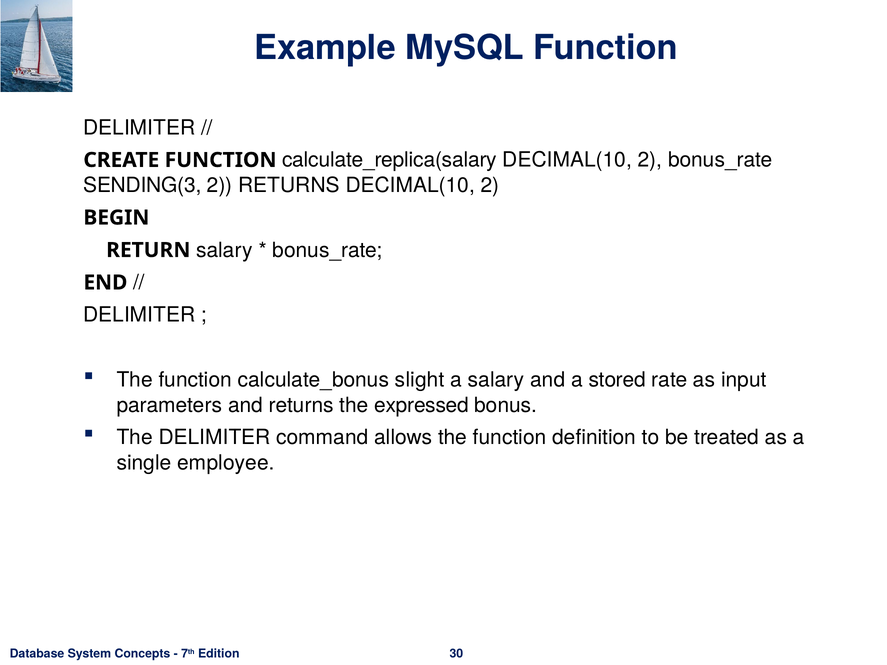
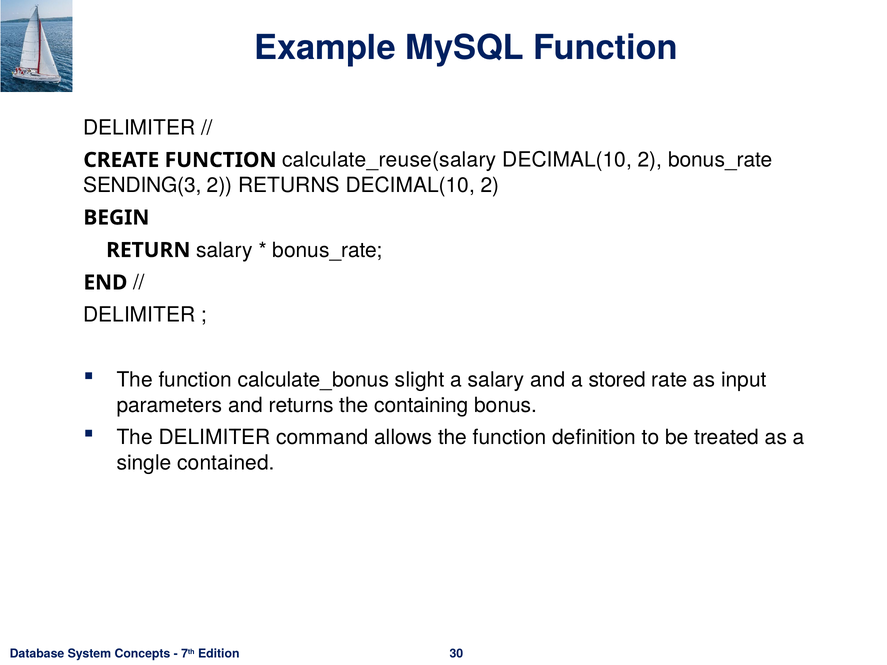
calculate_replica(salary: calculate_replica(salary -> calculate_reuse(salary (389, 160)
expressed: expressed -> containing (422, 405)
employee: employee -> contained (226, 463)
